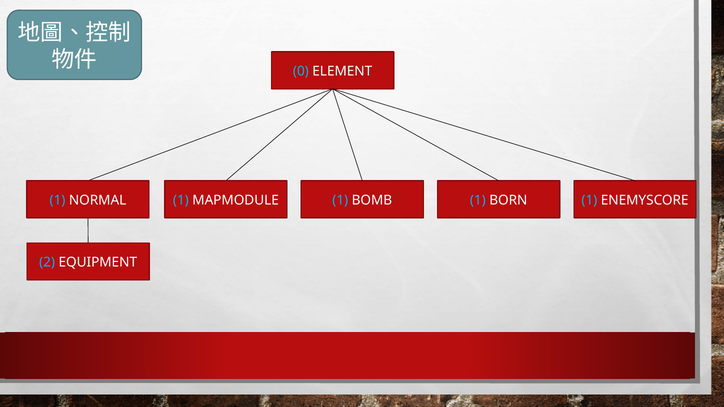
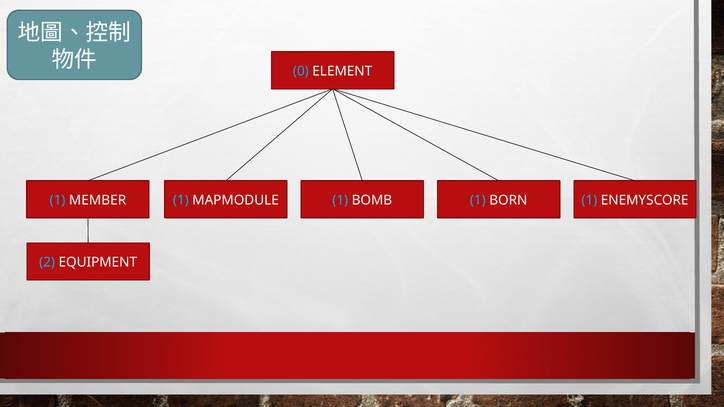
NORMAL: NORMAL -> MEMBER (98, 200)
